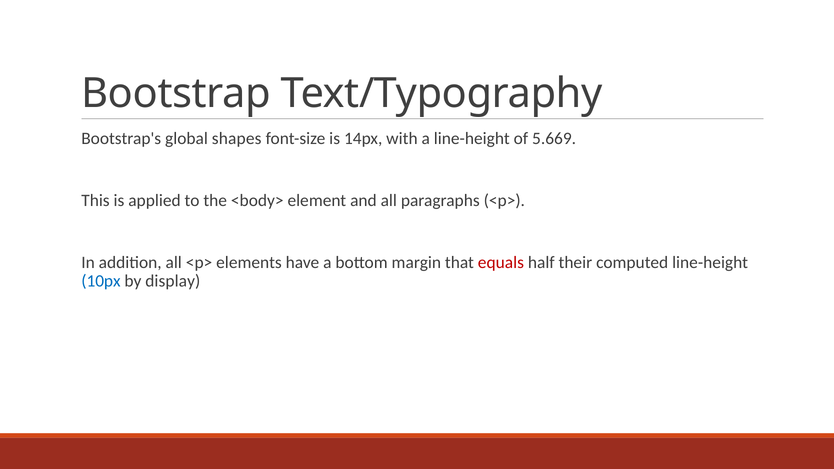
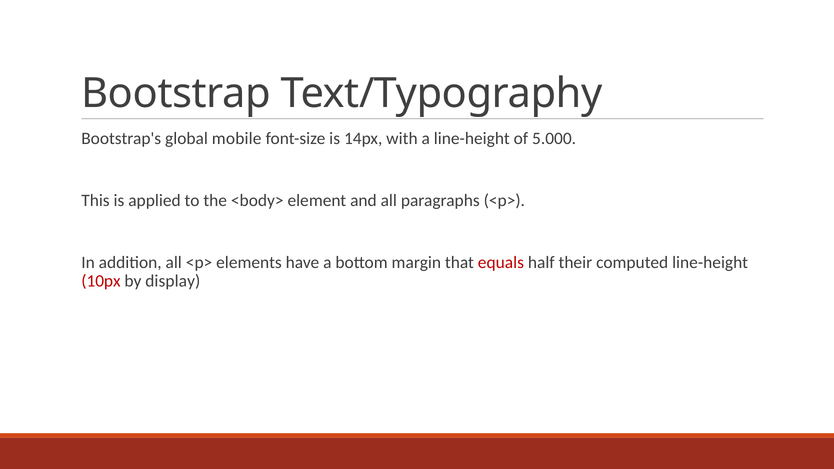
shapes: shapes -> mobile (237, 139)
5.669: 5.669 -> 5.000 (554, 139)
10px colour: blue -> red (101, 281)
